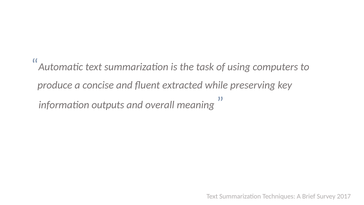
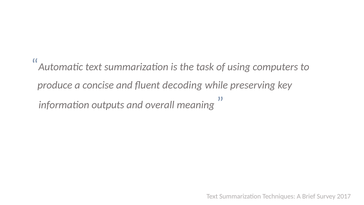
extracted: extracted -> decoding (182, 85)
